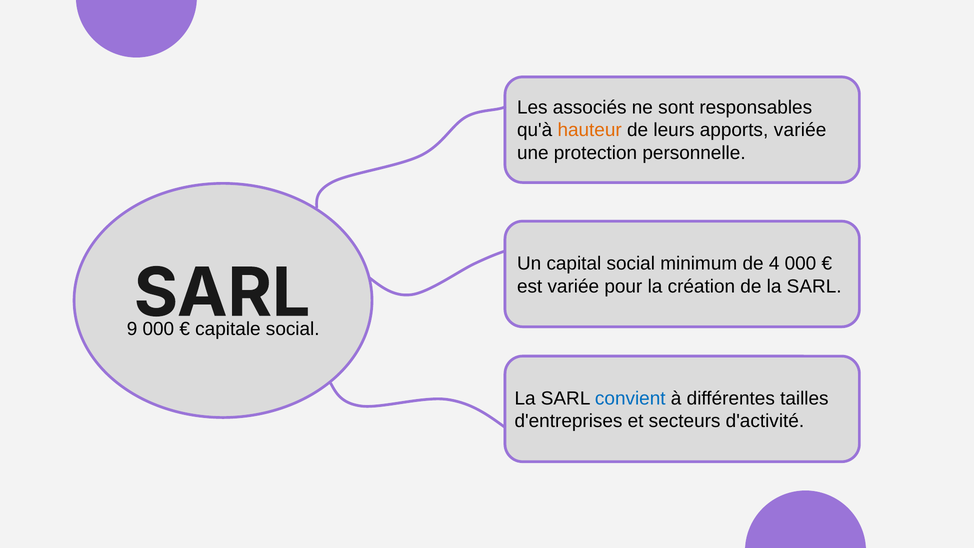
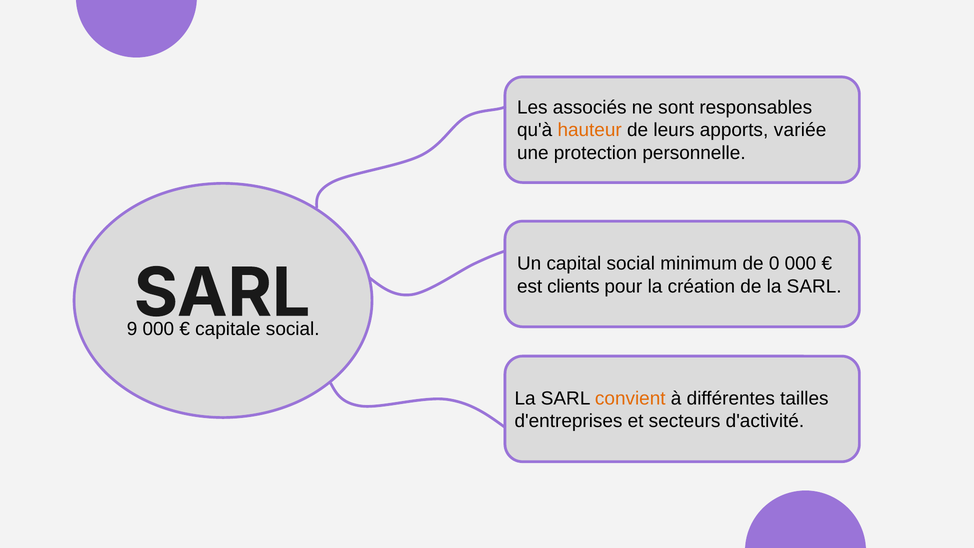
4: 4 -> 0 (774, 264)
est variée: variée -> clients (573, 286)
convient colour: blue -> orange (630, 398)
